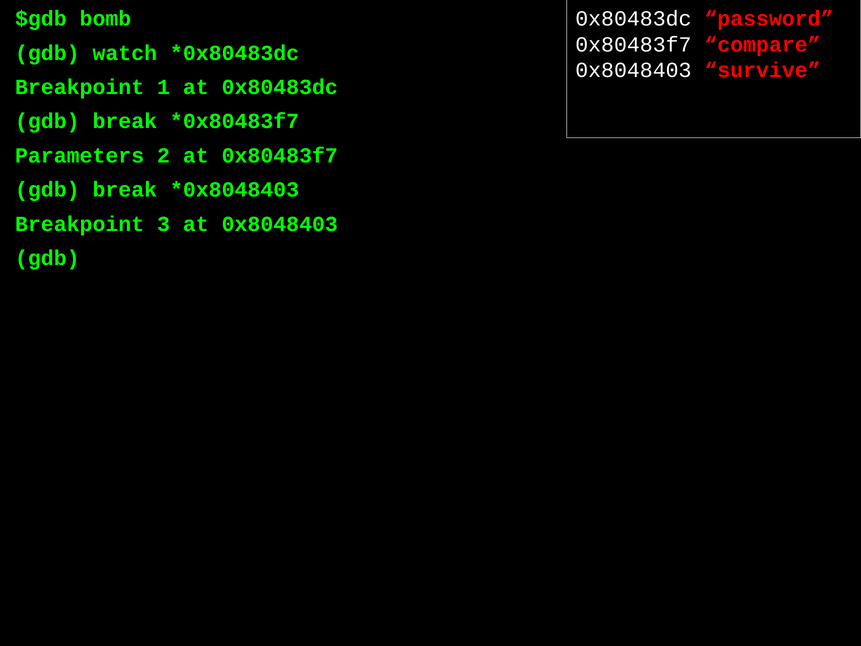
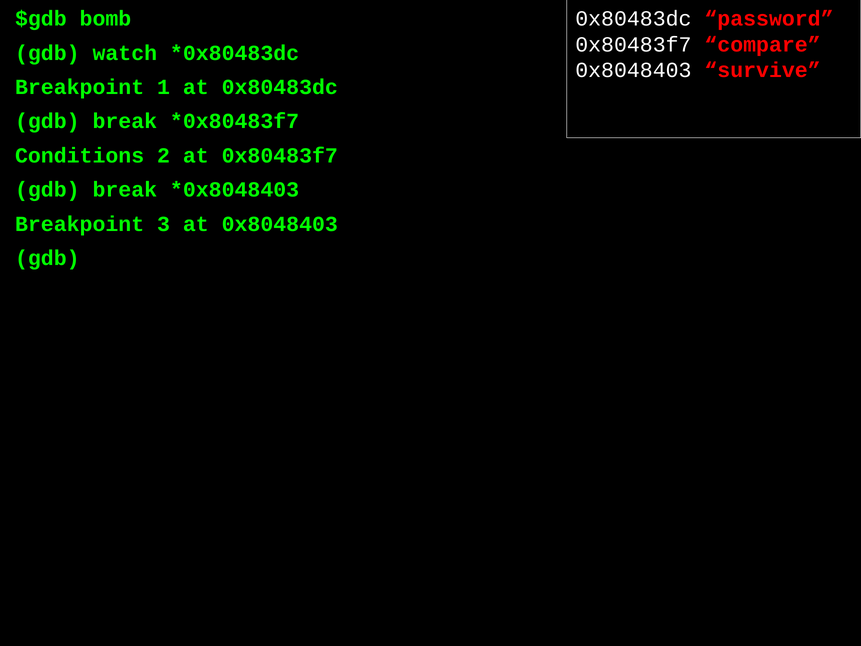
Parameters: Parameters -> Conditions (80, 156)
